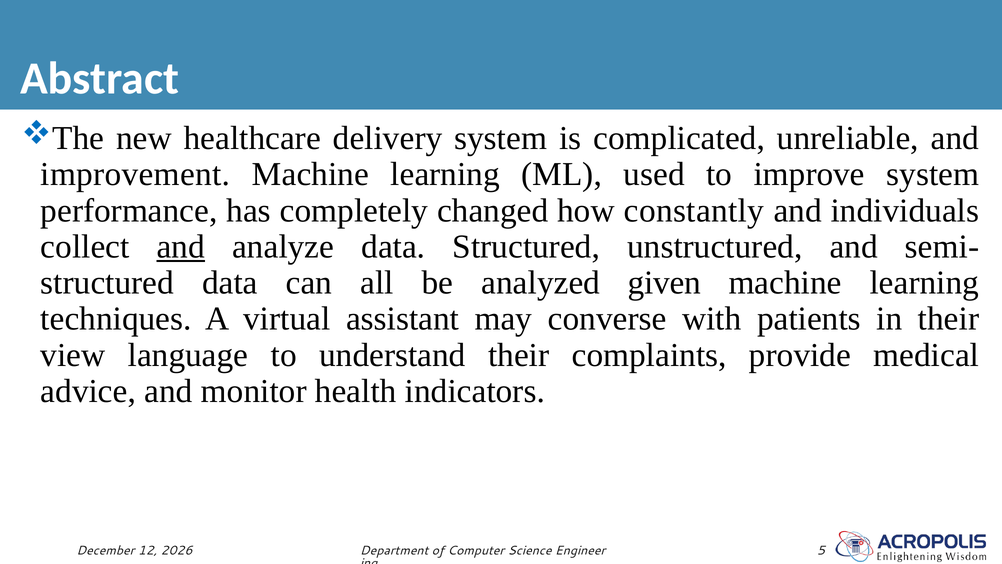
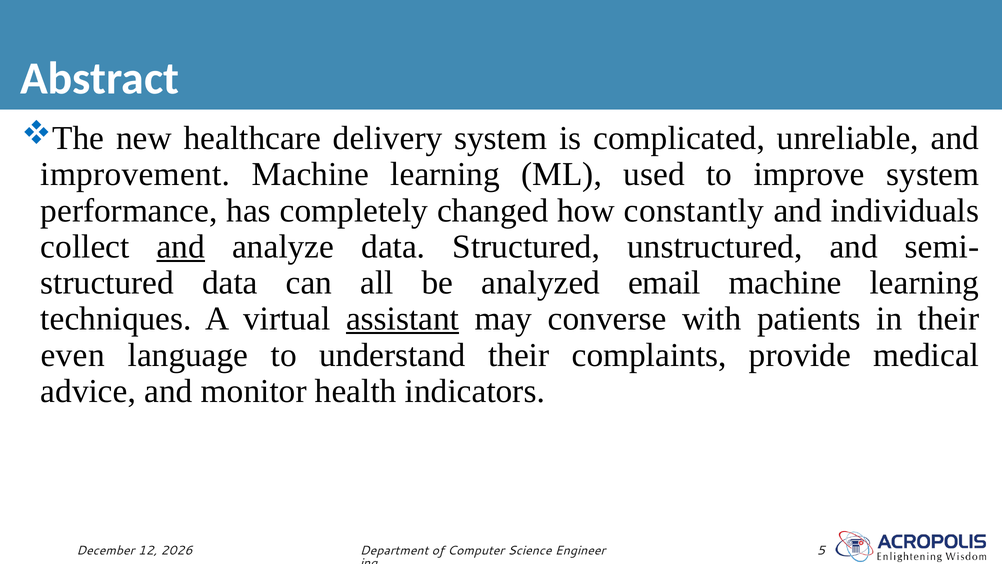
given: given -> email (664, 283)
assistant underline: none -> present (403, 319)
view: view -> even (73, 355)
